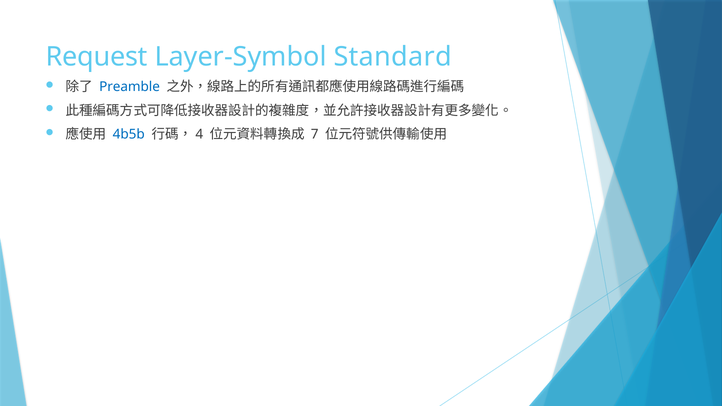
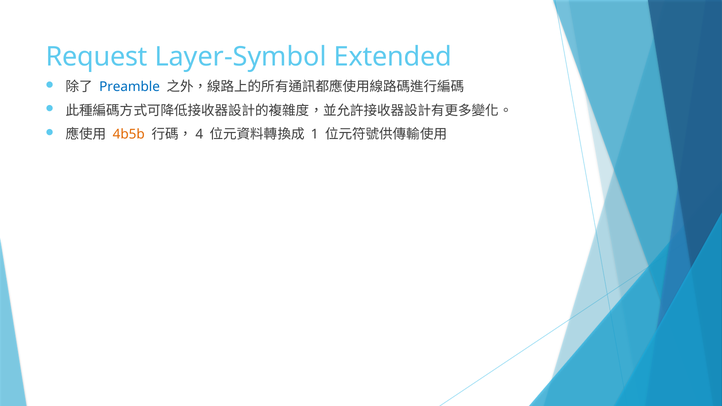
Standard: Standard -> Extended (393, 57)
4b5b colour: blue -> orange (129, 135)
7: 7 -> 1 (315, 135)
